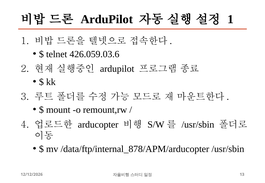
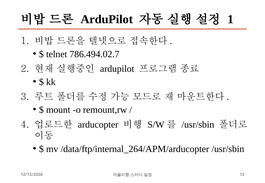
426.059.03.6: 426.059.03.6 -> 786.494.02.7 (94, 54)
/data/ftp/internal_878/APM/arducopter: /data/ftp/internal_878/APM/arducopter -> /data/ftp/internal_264/APM/arducopter (135, 149)
